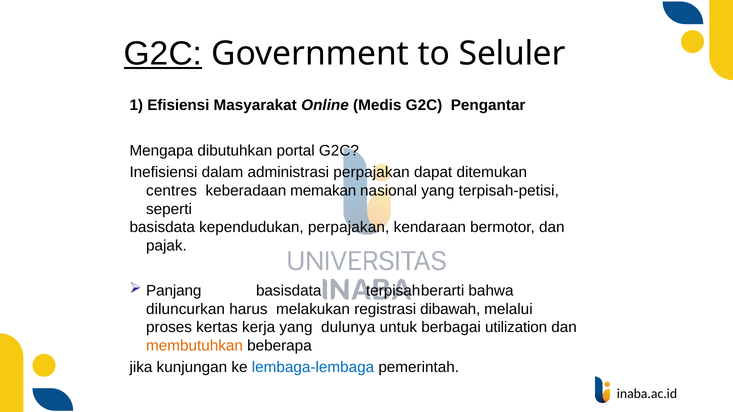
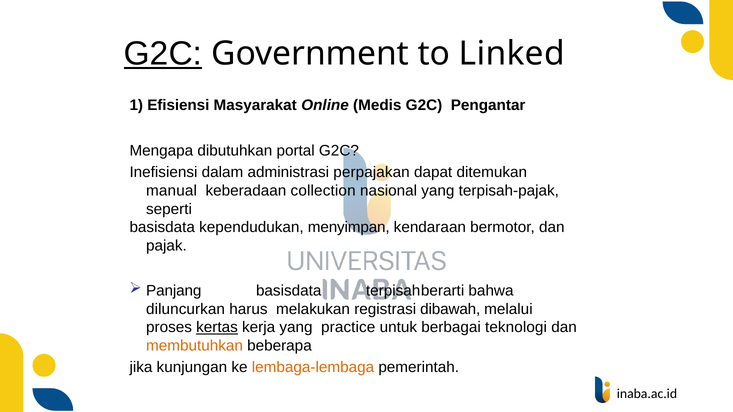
Seluler: Seluler -> Linked (512, 54)
centres: centres -> manual (172, 191)
memakan: memakan -> collection (323, 191)
terpisah-petisi: terpisah-petisi -> terpisah-pajak (509, 191)
kependudukan perpajakan: perpajakan -> menyimpan (349, 228)
kertas underline: none -> present (217, 328)
dulunya: dulunya -> practice (348, 328)
utilization: utilization -> teknologi (516, 328)
lembaga-lembaga colour: blue -> orange (313, 367)
